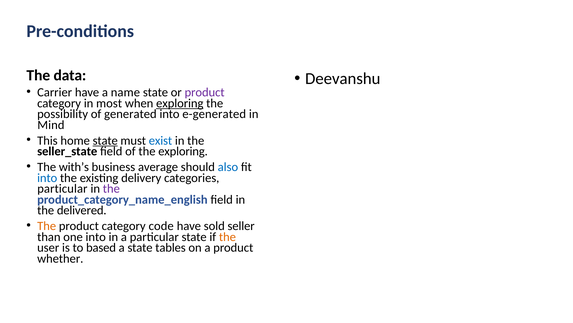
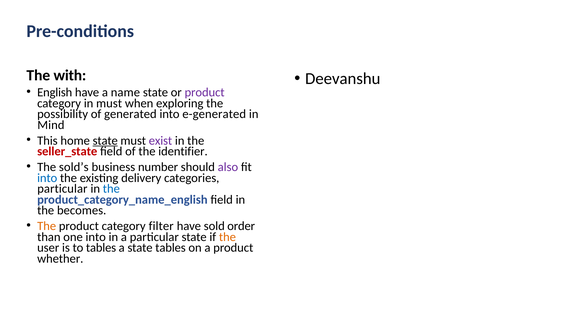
data: data -> with (70, 75)
Carrier: Carrier -> English (55, 92)
in most: most -> must (109, 103)
exploring underline: present -> none (180, 103)
exist colour: blue -> purple (161, 140)
seller_state colour: black -> red (67, 151)
the exploring: exploring -> identifier (183, 151)
with’s: with’s -> sold’s (74, 167)
average: average -> number (158, 167)
also colour: blue -> purple (228, 167)
the colour: purple -> blue (111, 188)
delivered: delivered -> becomes (82, 210)
code: code -> filter (161, 226)
seller: seller -> order (241, 226)
to based: based -> tables (101, 247)
